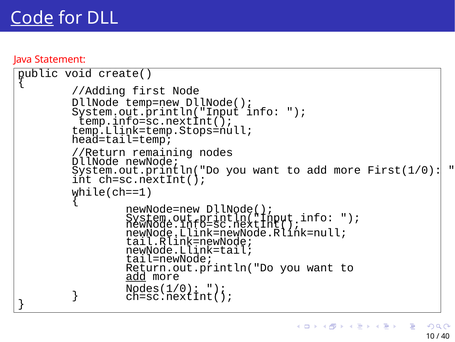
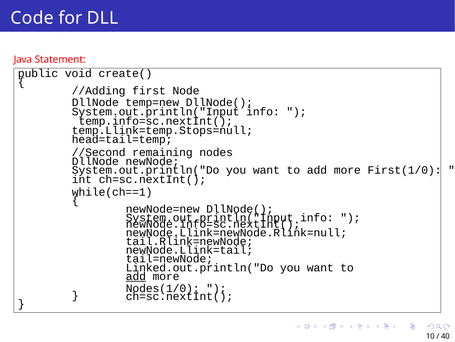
Code underline: present -> none (32, 18)
//Return: //Return -> //Second (99, 152)
Return.out.println("Do: Return.out.println("Do -> Linked.out.println("Do (200, 267)
